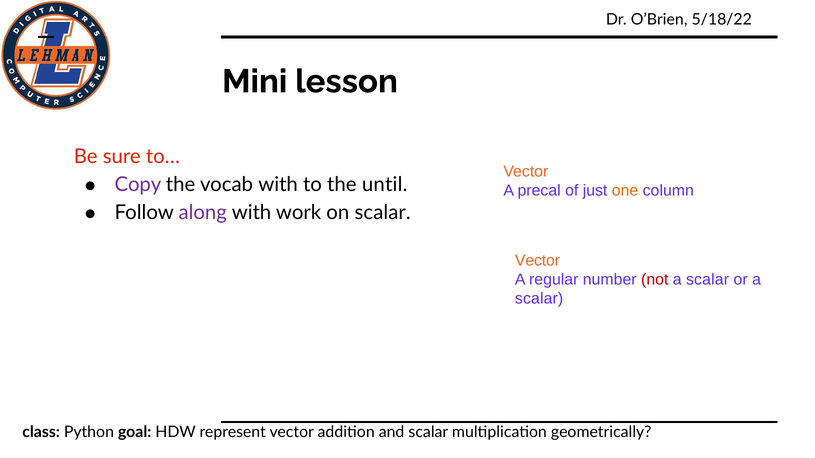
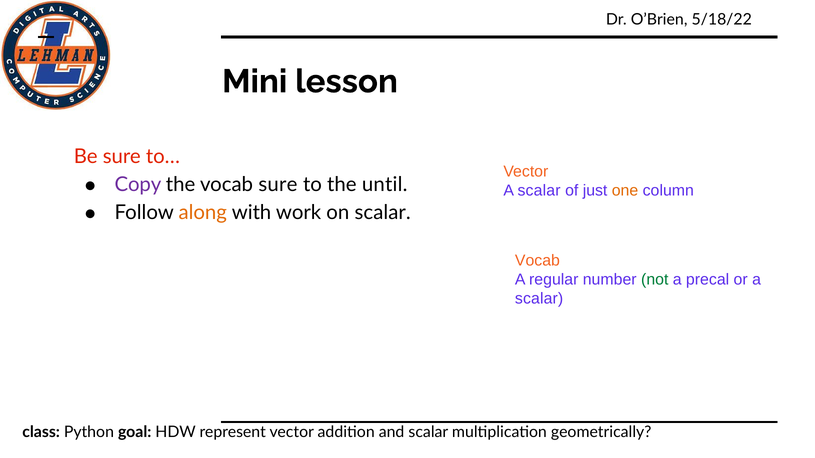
vocab with: with -> sure (278, 185)
precal: precal -> scalar (539, 191)
along colour: purple -> orange (203, 213)
Vector: Vector -> Vocab (537, 261)
not colour: red -> green (655, 280)
scalar: scalar -> precal (708, 280)
